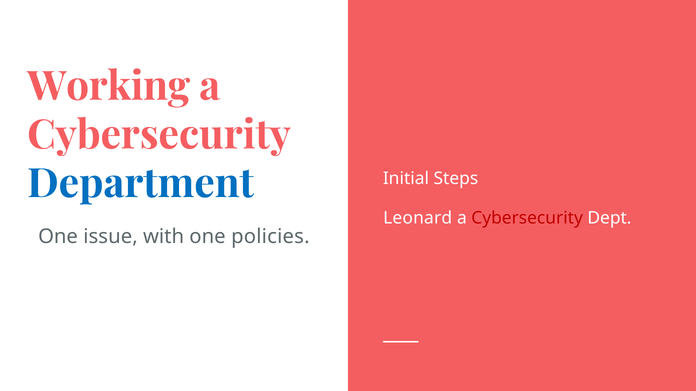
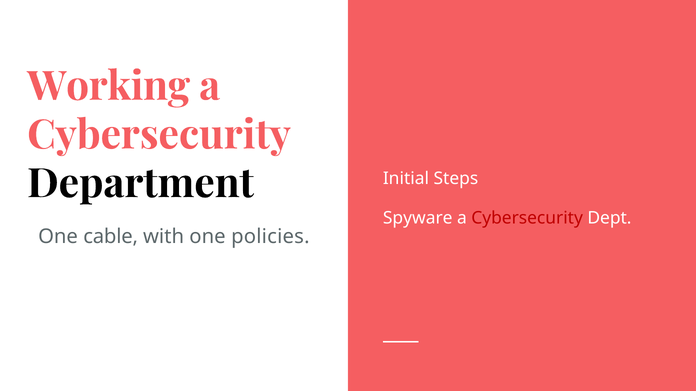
Department colour: blue -> black (141, 184)
Leonard: Leonard -> Spyware (418, 218)
issue: issue -> cable (111, 237)
